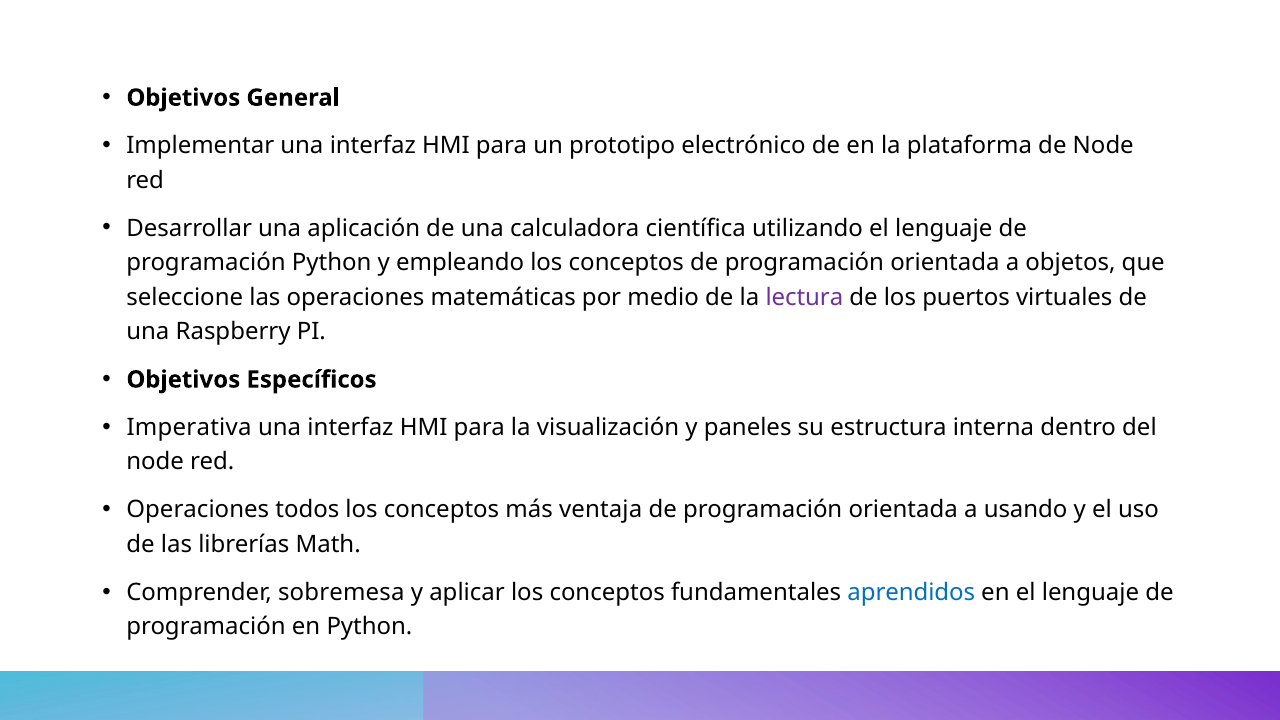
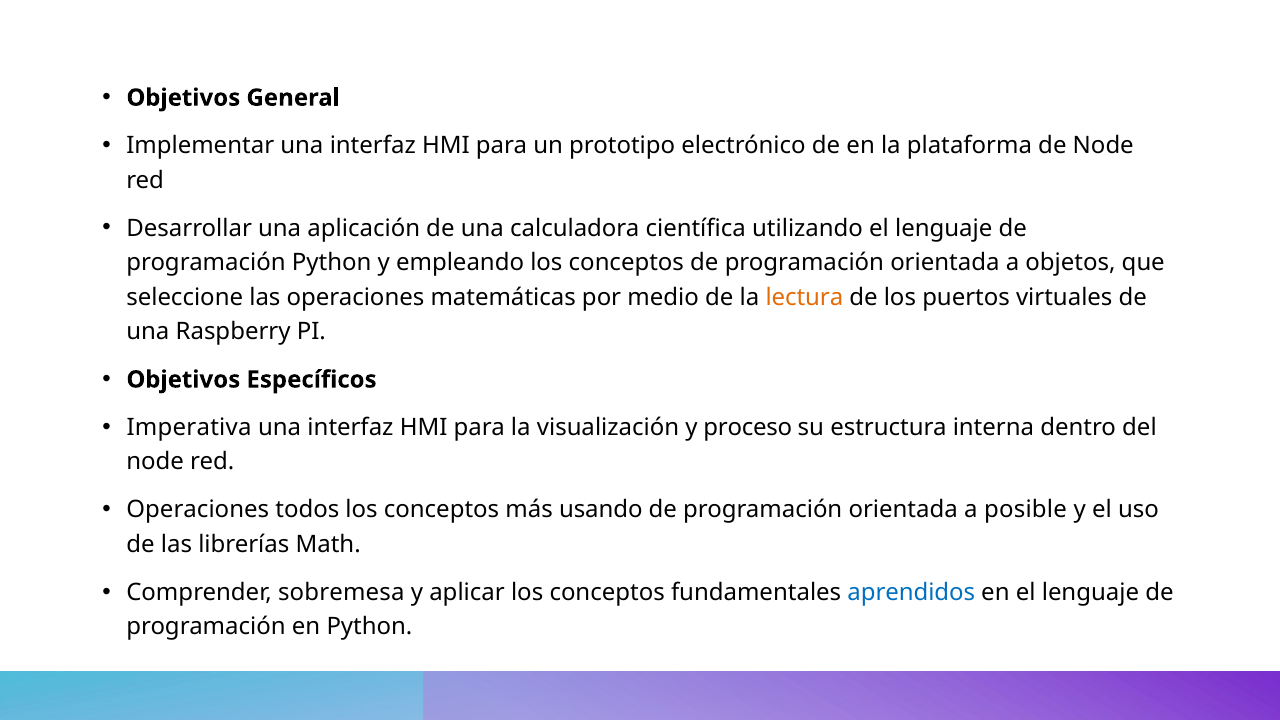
lectura colour: purple -> orange (804, 297)
paneles: paneles -> proceso (748, 428)
ventaja: ventaja -> usando (601, 510)
usando: usando -> posible (1025, 510)
